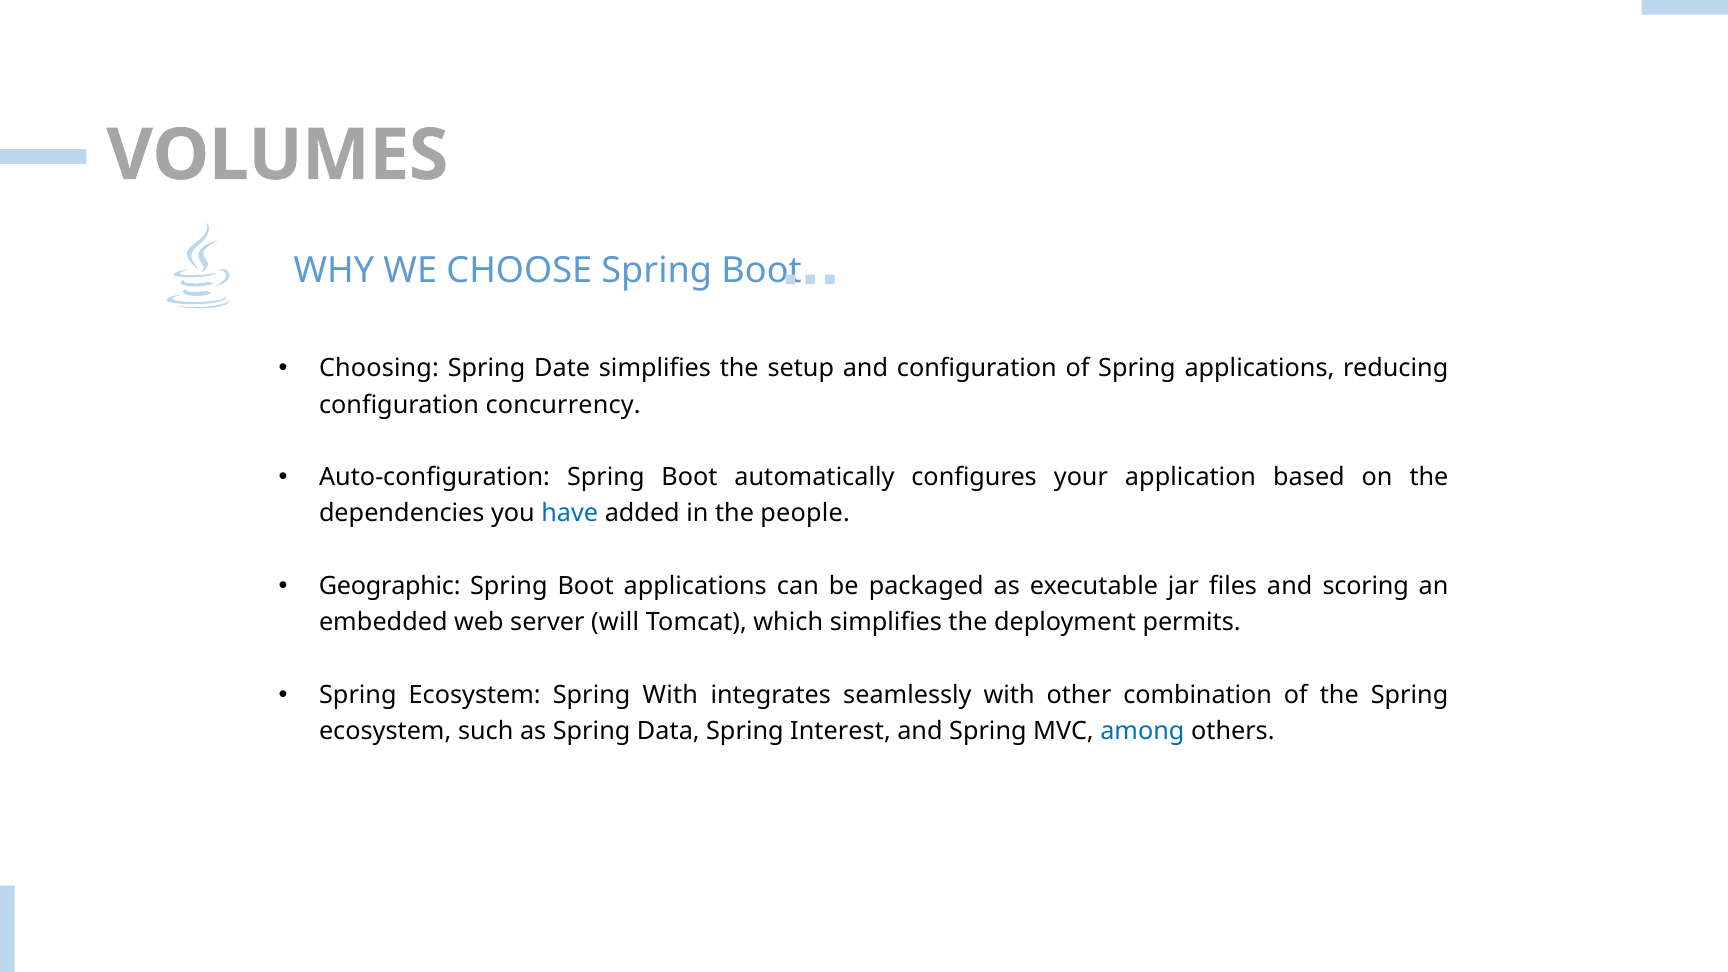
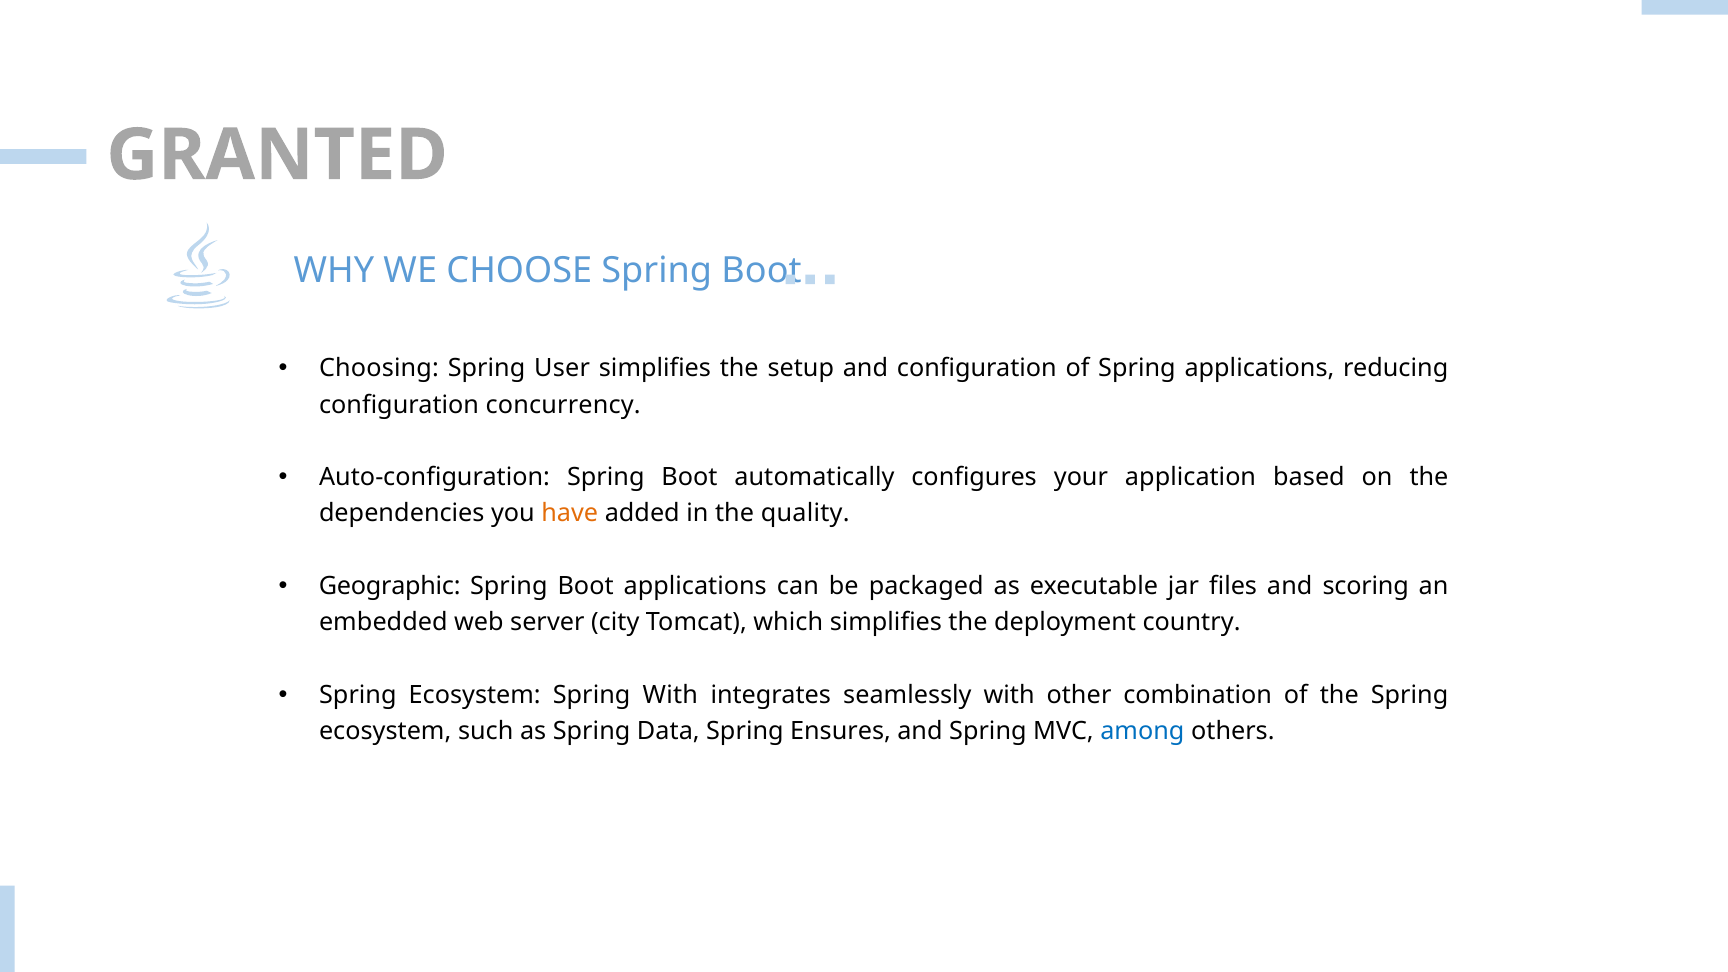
VOLUMES: VOLUMES -> GRANTED (277, 155)
Date: Date -> User (562, 369)
have colour: blue -> orange (570, 514)
people: people -> quality (805, 514)
will: will -> city (615, 622)
permits: permits -> country (1192, 622)
Interest: Interest -> Ensures (841, 731)
